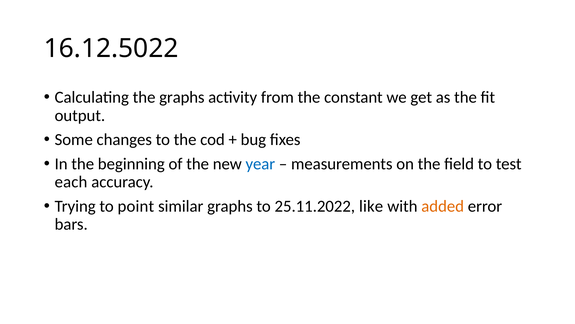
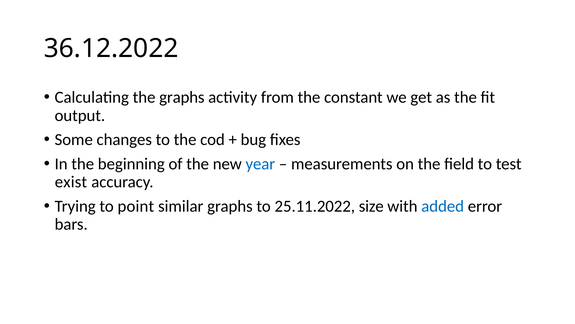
16.12.5022: 16.12.5022 -> 36.12.2022 (111, 48)
each: each -> exist (71, 182)
like: like -> size (371, 206)
added colour: orange -> blue (443, 206)
